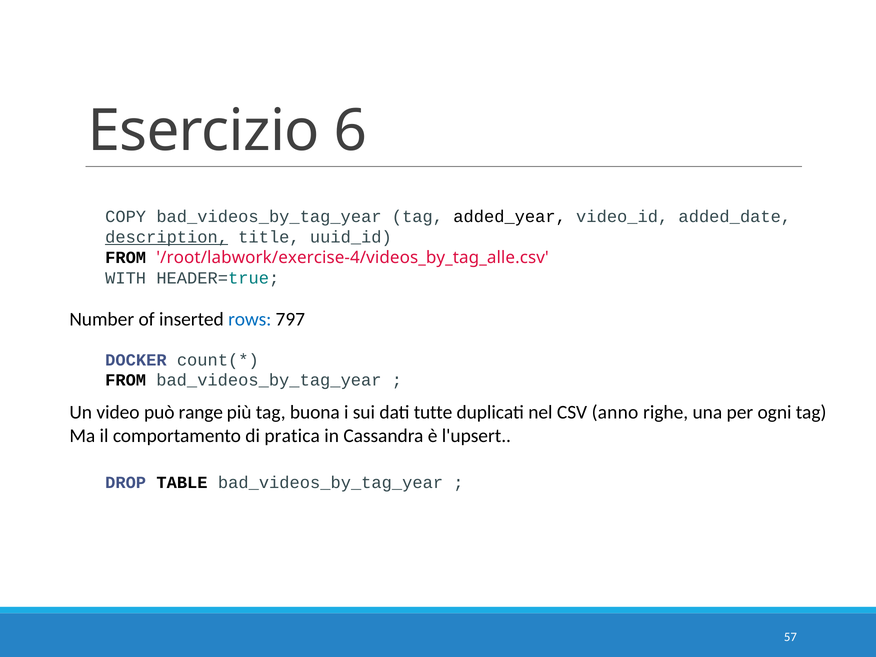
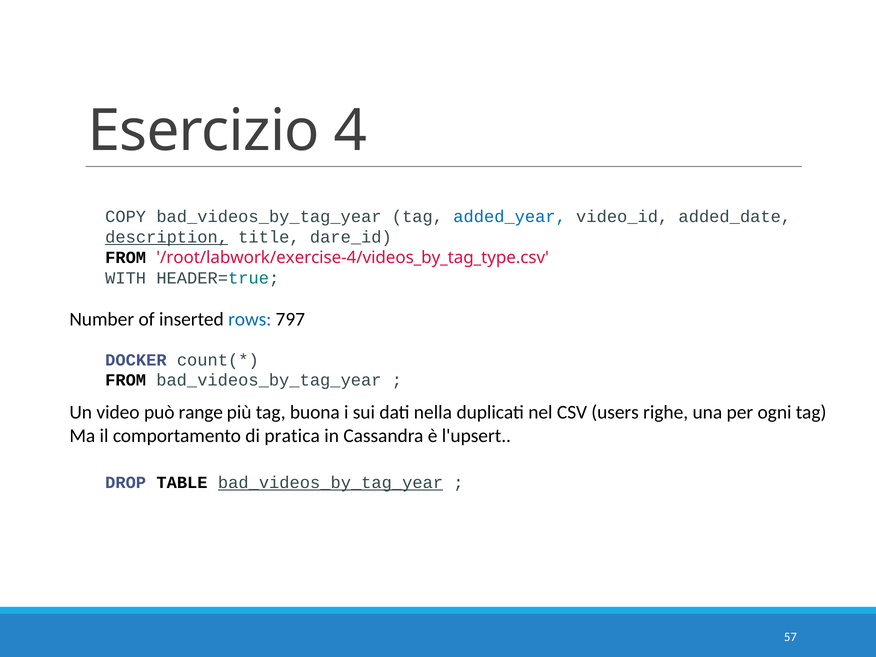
6: 6 -> 4 (350, 131)
added_year colour: black -> blue (510, 217)
uuid_id: uuid_id -> dare_id (351, 237)
/root/labwork/exercise-4/videos_by_tag_alle.csv: /root/labwork/exercise-4/videos_by_tag_alle.csv -> /root/labwork/exercise-4/videos_by_tag_type.csv (353, 258)
tutte: tutte -> nella (433, 413)
anno: anno -> users (615, 413)
bad_videos_by_tag_year underline: none -> present (331, 483)
